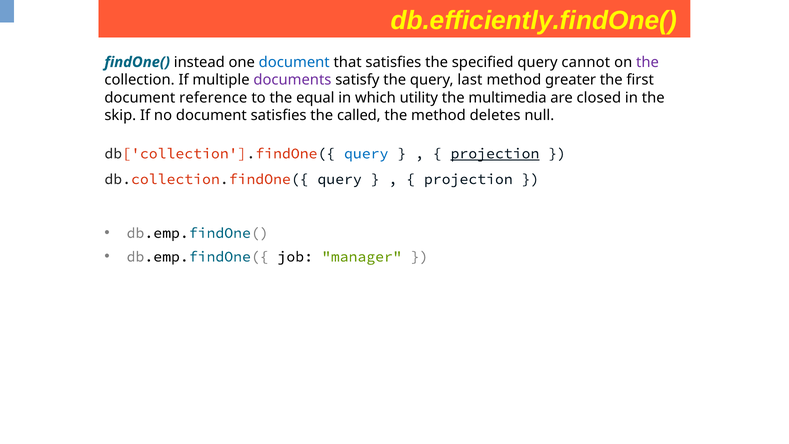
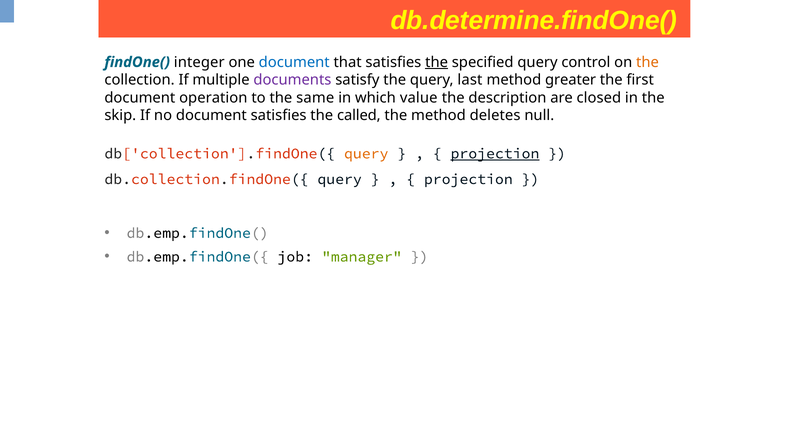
db.efficiently.findOne(: db.efficiently.findOne( -> db.determine.findOne( (534, 21)
instead: instead -> integer (199, 62)
the underline: none -> present (437, 62)
cannot: cannot -> control (586, 62)
the colour: purple -> orange (647, 62)
reference: reference -> operation (213, 98)
equal: equal -> same (315, 98)
utility: utility -> value (419, 98)
multimedia: multimedia -> description (507, 98)
query colour: blue -> orange (366, 153)
